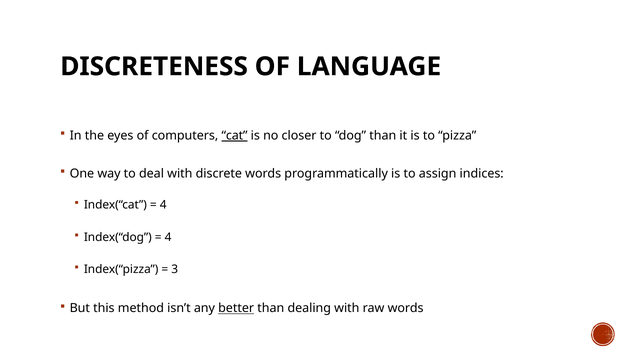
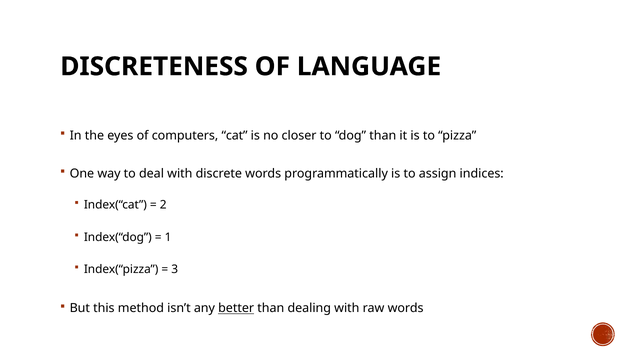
cat underline: present -> none (235, 136)
4: 4 -> 2 (163, 205)
4: 4 -> 1 (168, 237)
